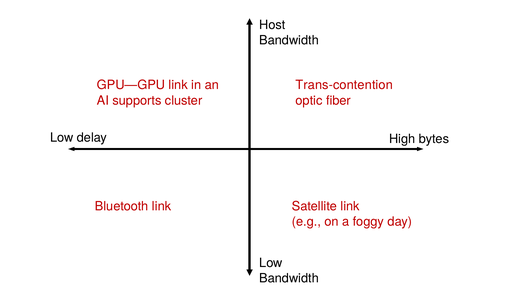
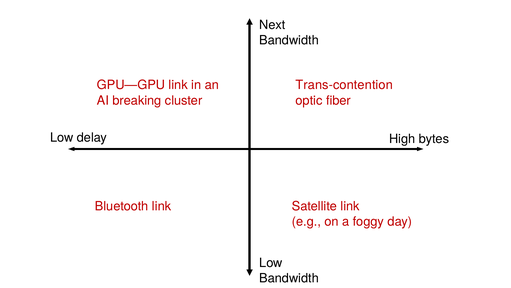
Host: Host -> Next (272, 25)
supports: supports -> breaking (137, 100)
